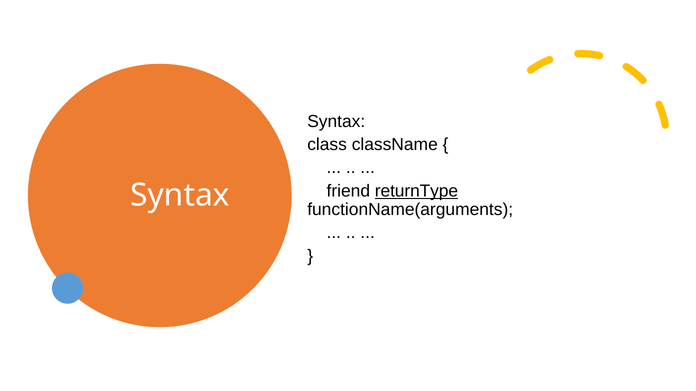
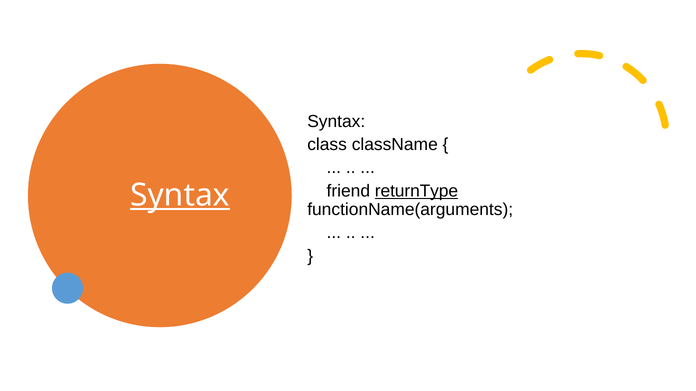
Syntax underline: none -> present (180, 196)
